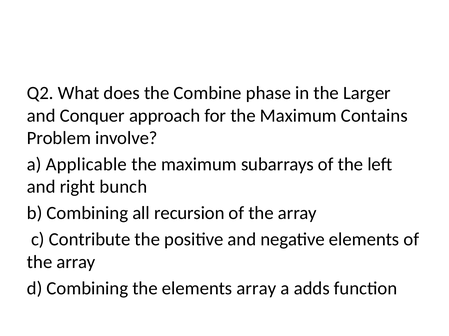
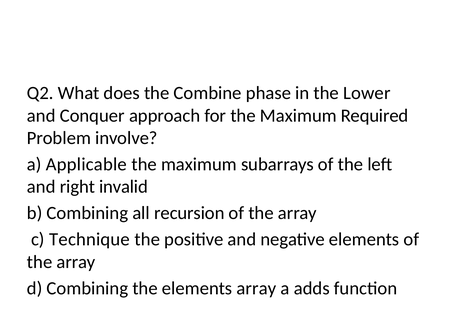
Larger: Larger -> Lower (367, 93)
Contains: Contains -> Required (375, 116)
bunch: bunch -> invalid (123, 187)
Contribute: Contribute -> Technique (90, 240)
